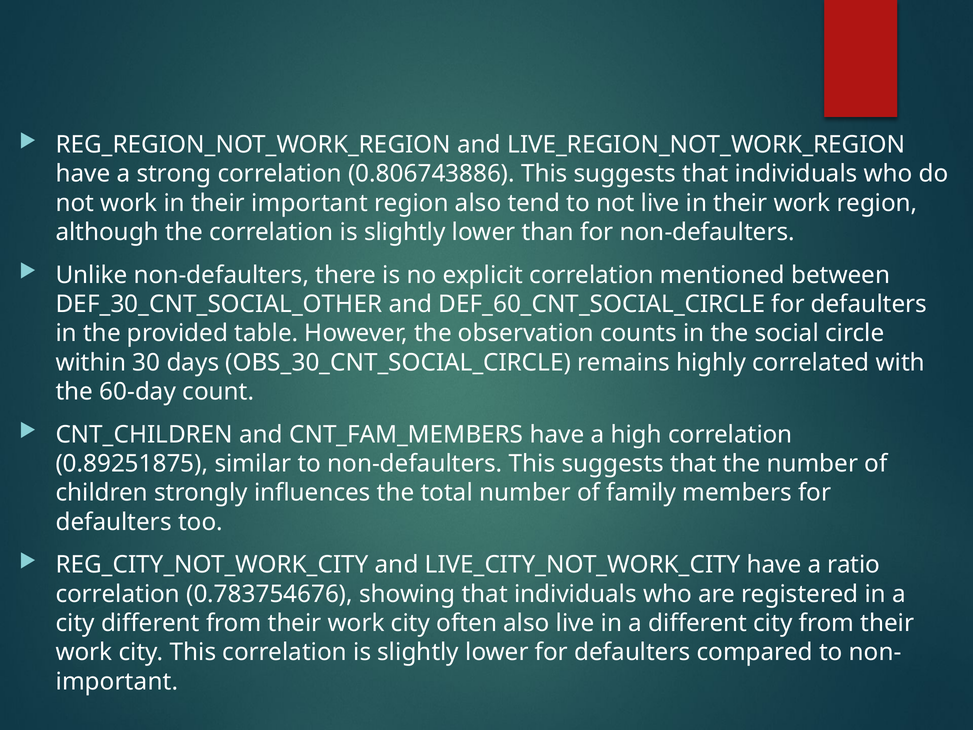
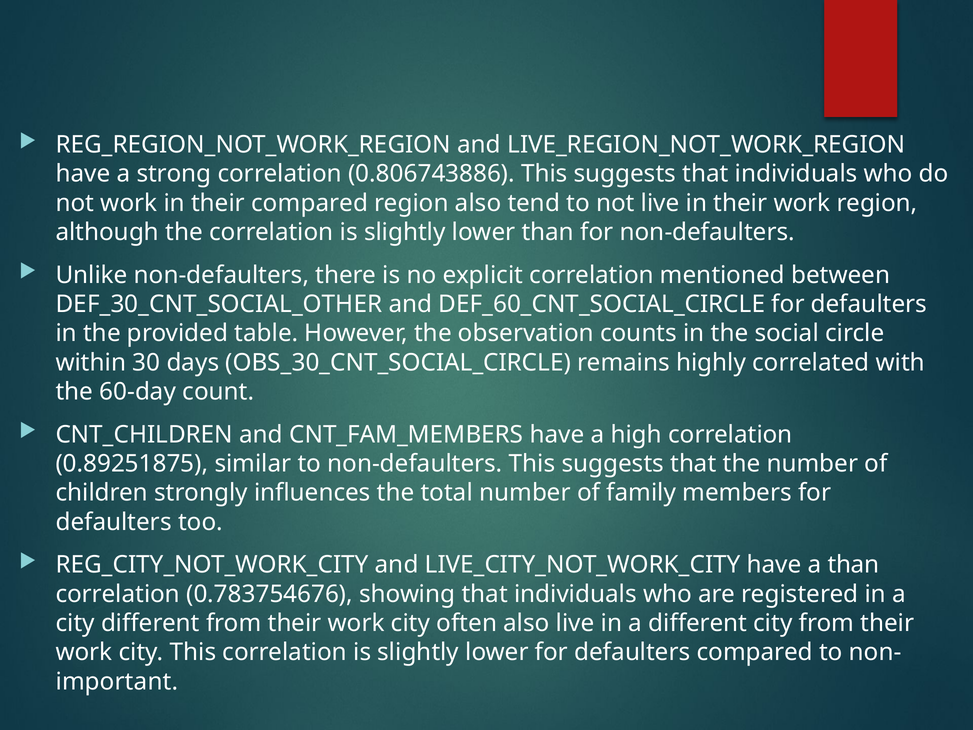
their important: important -> compared (310, 203)
a ratio: ratio -> than (854, 565)
